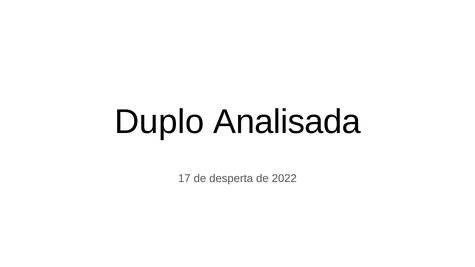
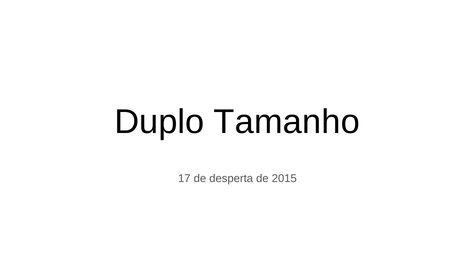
Analisada: Analisada -> Tamanho (287, 122)
2022: 2022 -> 2015 (284, 178)
